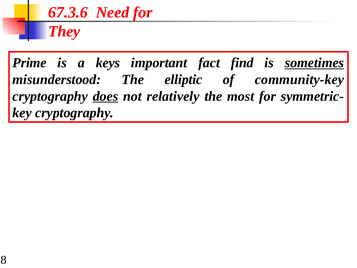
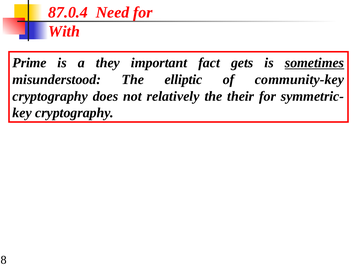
67.3.6: 67.3.6 -> 87.0.4 (68, 12)
They: They -> With (64, 31)
keys: keys -> they (108, 63)
find: find -> gets (242, 63)
does underline: present -> none (106, 96)
most: most -> their (241, 96)
